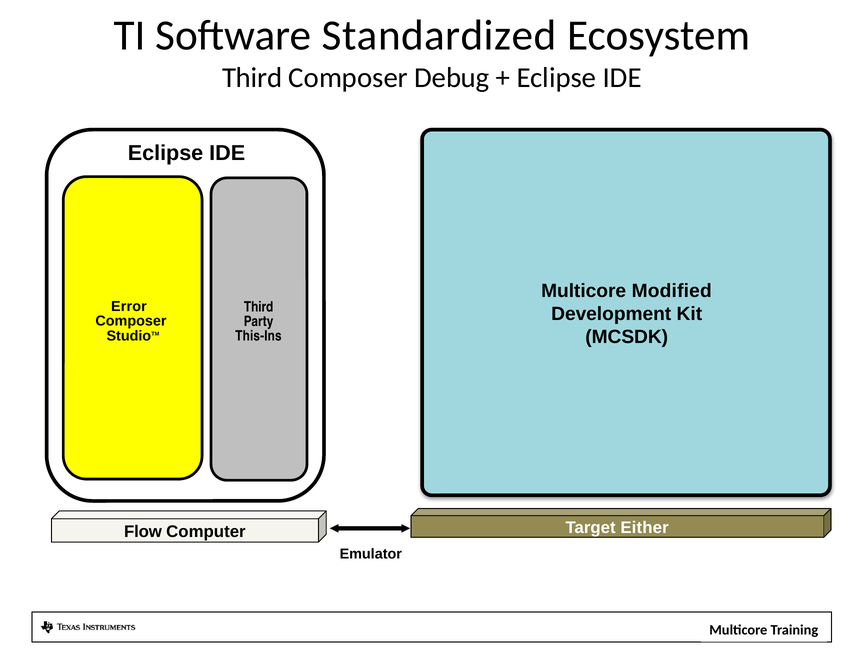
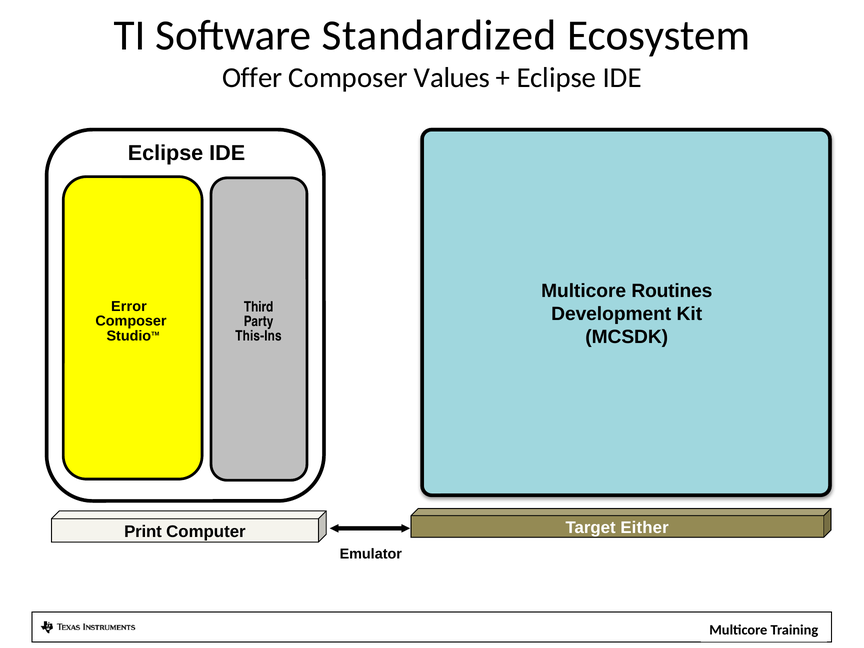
Third: Third -> Offer (252, 78)
Debug: Debug -> Values (452, 78)
Modified: Modified -> Routines (672, 291)
Flow: Flow -> Print (143, 532)
